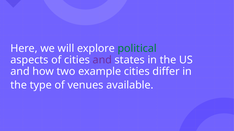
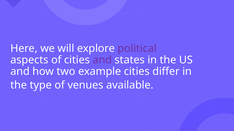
political colour: green -> purple (137, 49)
